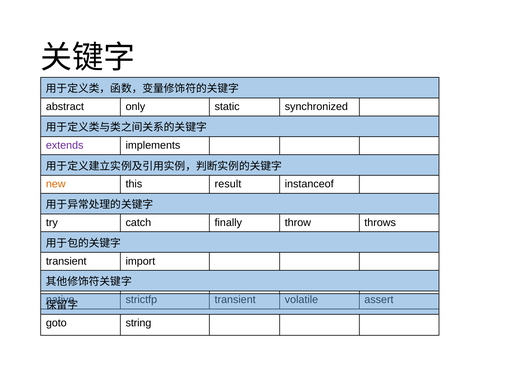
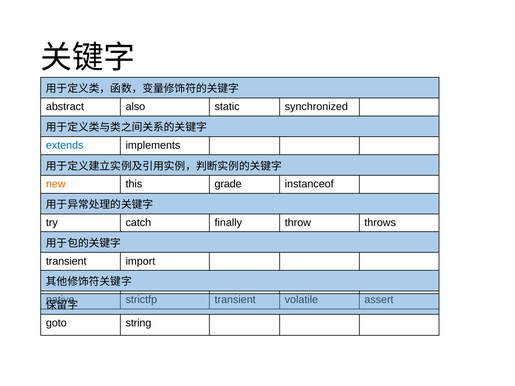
only: only -> also (135, 107)
extends colour: purple -> blue (65, 145)
result: result -> grade (228, 184)
